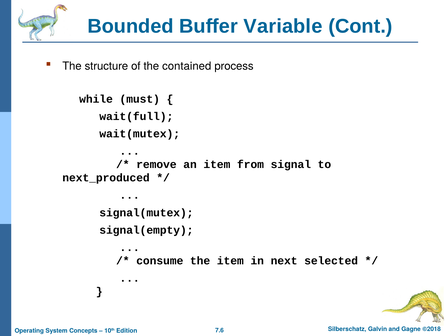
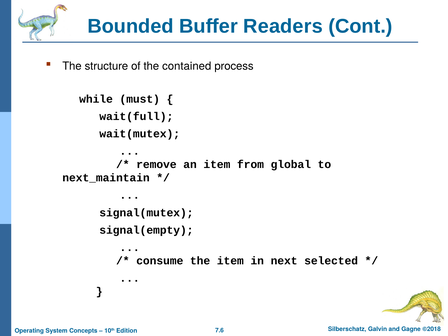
Variable: Variable -> Readers (283, 26)
signal: signal -> global (291, 164)
next_produced: next_produced -> next_maintain (106, 178)
